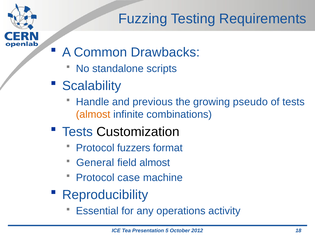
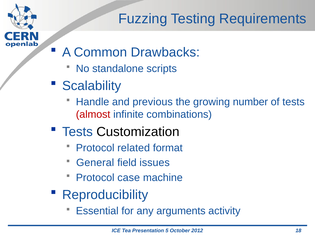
pseudo: pseudo -> number (250, 102)
almost colour: orange -> red (93, 115)
fuzzers: fuzzers -> related (134, 148)
field almost: almost -> issues (155, 163)
operations: operations -> arguments (181, 211)
